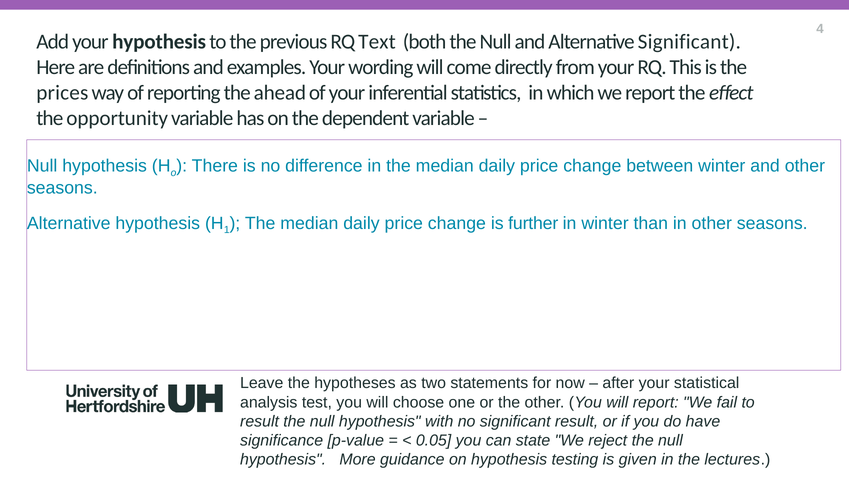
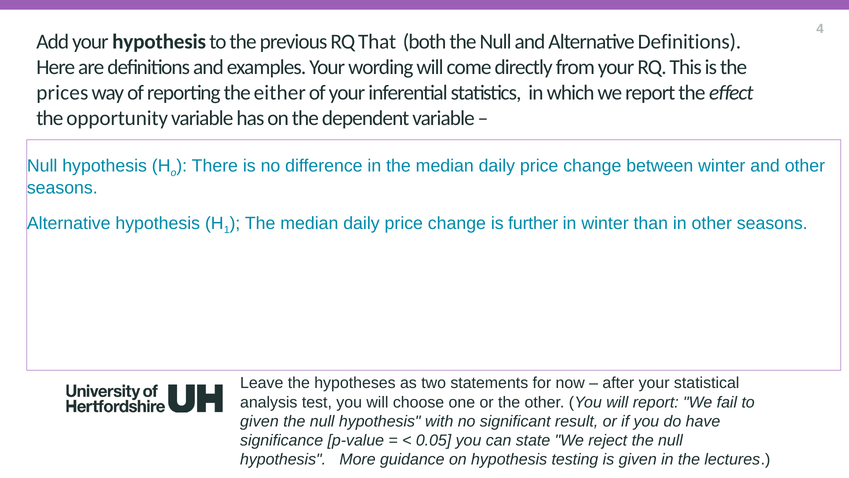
Text: Text -> That (377, 42)
Alternative Significant: Significant -> Definitions (689, 42)
ahead: ahead -> either (280, 93)
result: result -> given (259, 421)
